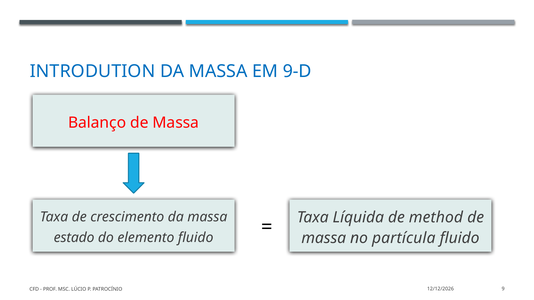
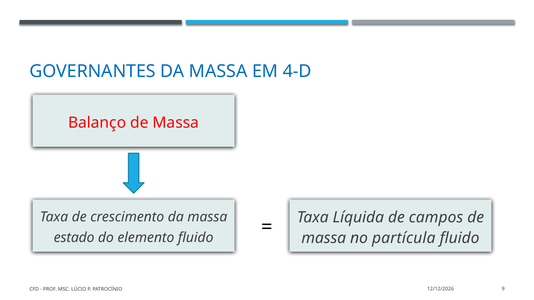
INTRODUTION: INTRODUTION -> GOVERNANTES (93, 71)
9-D: 9-D -> 4-D (297, 71)
method: method -> campos (436, 218)
